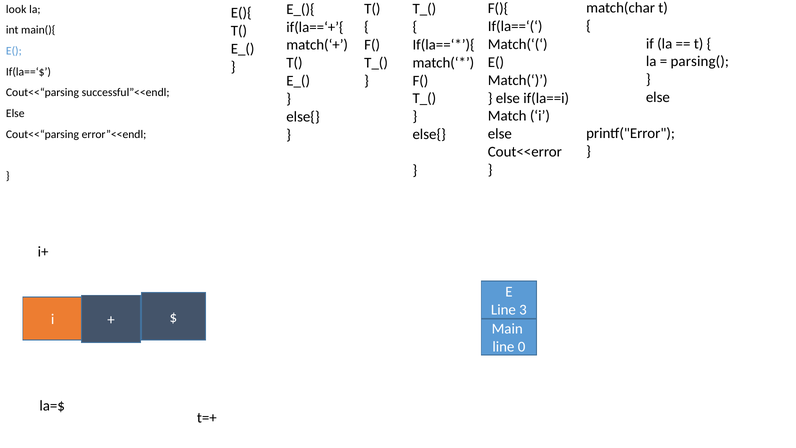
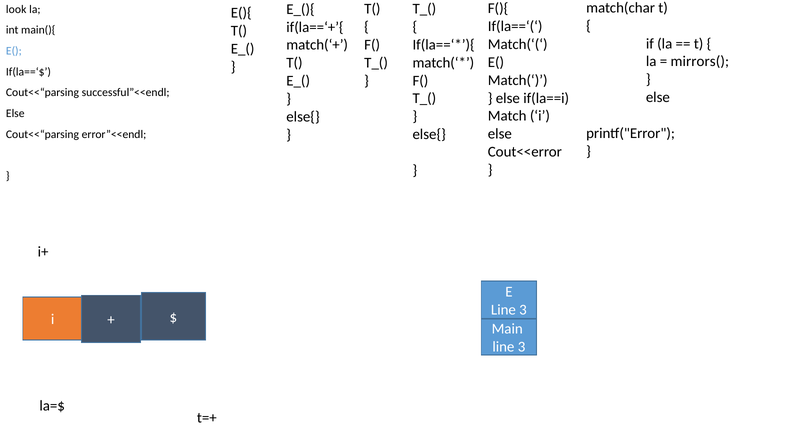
parsing(: parsing( -> mirrors( (700, 61)
0: 0 -> 3 (522, 347)
